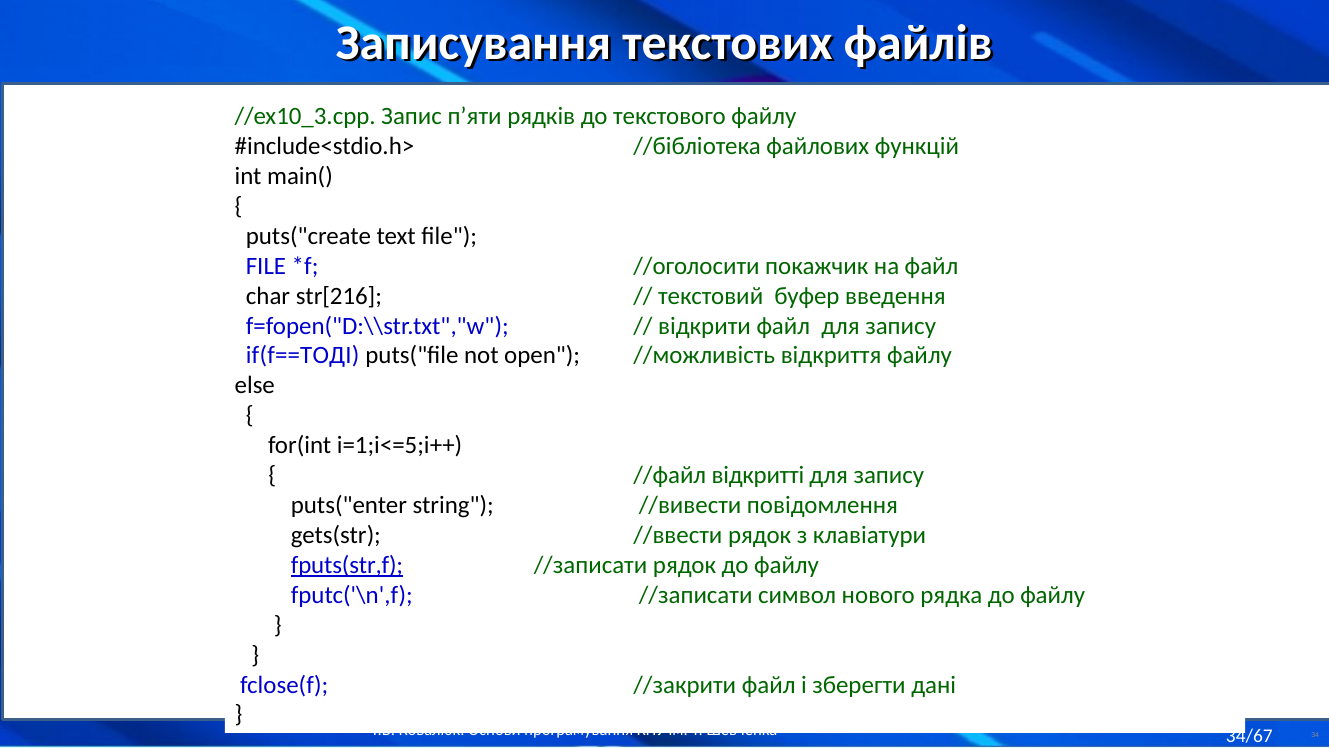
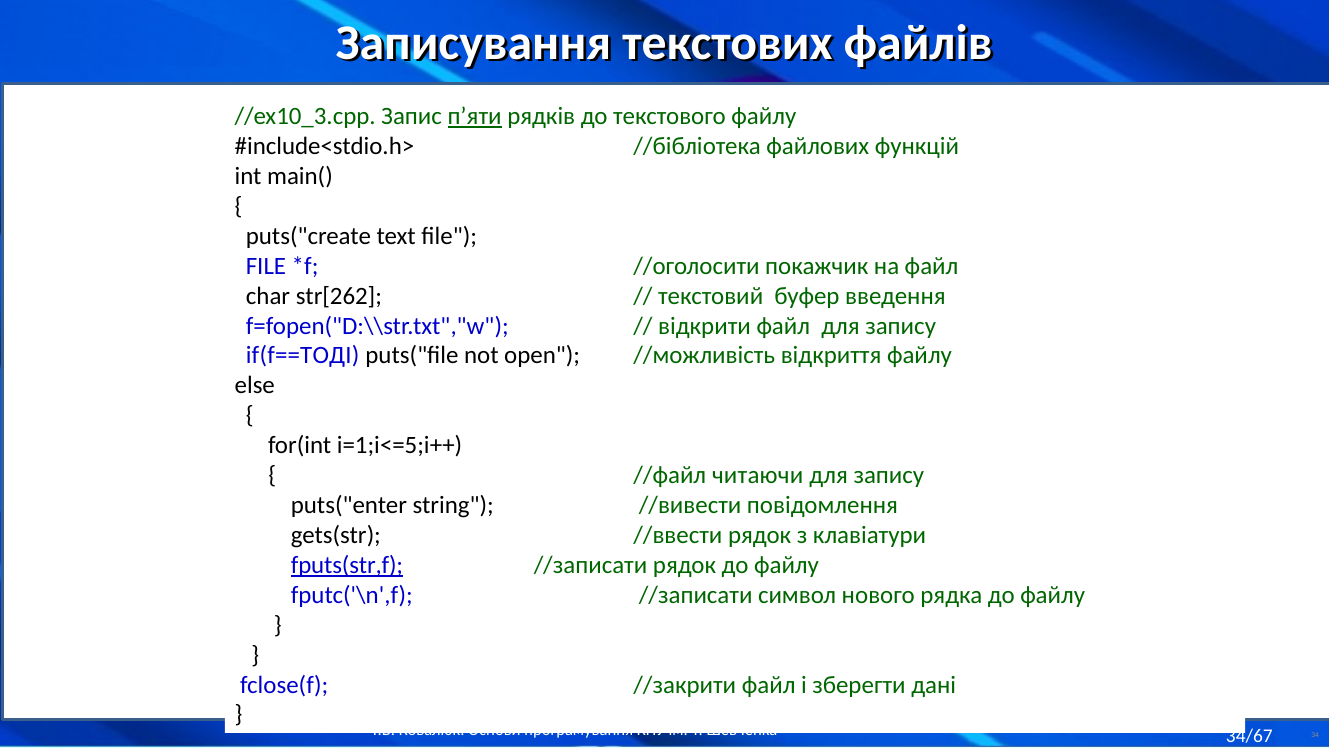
п’яти underline: none -> present (475, 116)
str[216: str[216 -> str[262 (339, 296)
відкритті: відкритті -> читаючи (758, 475)
